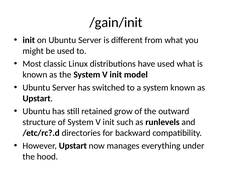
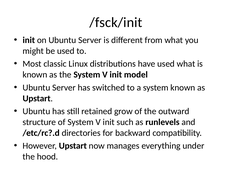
/gain/init: /gain/init -> /fsck/init (116, 22)
